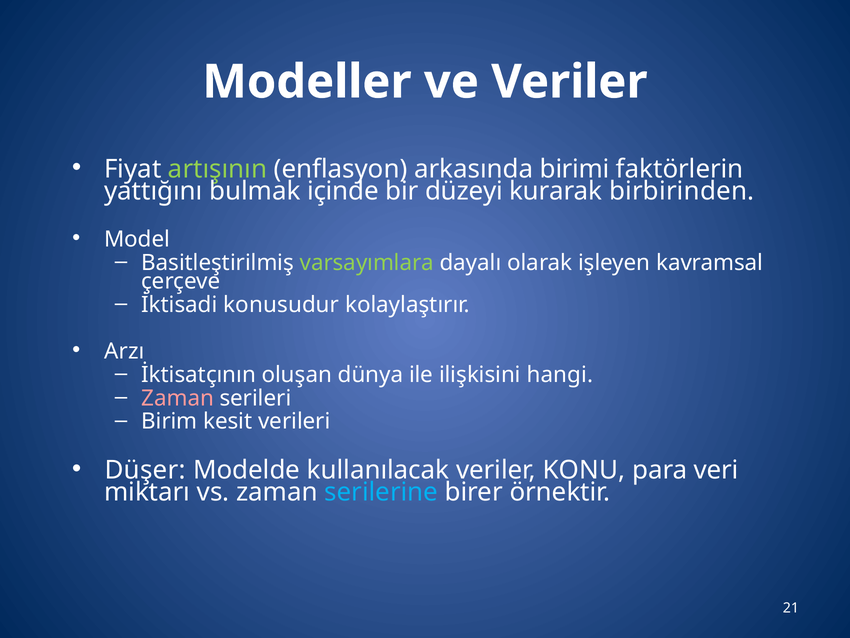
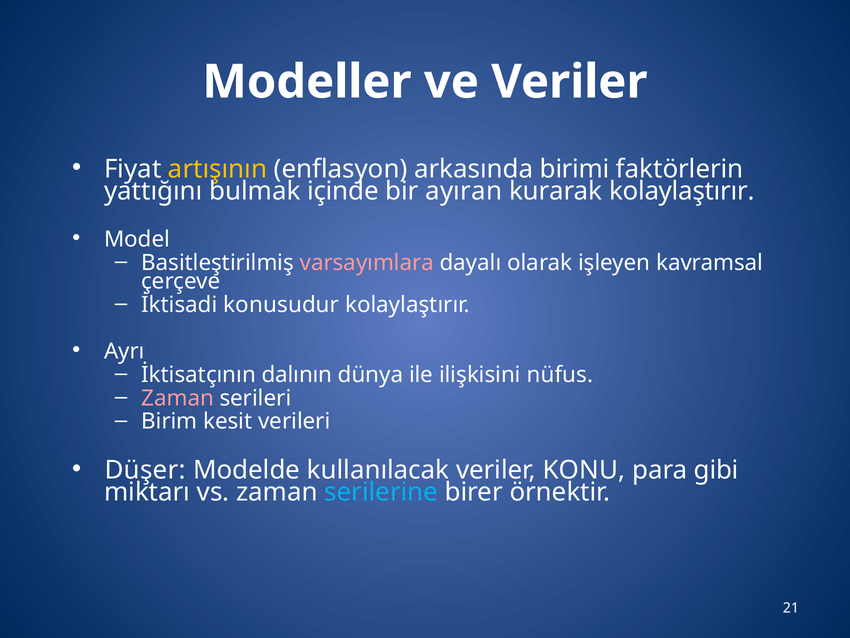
artışının colour: light green -> yellow (218, 169)
düzeyi: düzeyi -> ayıran (464, 191)
kurarak birbirinden: birbirinden -> kolaylaştırır (682, 191)
varsayımlara colour: light green -> pink (367, 262)
Arzı: Arzı -> Ayrı (124, 351)
oluşan: oluşan -> dalının (297, 375)
hangi: hangi -> nüfus (560, 375)
veri: veri -> gibi (716, 470)
